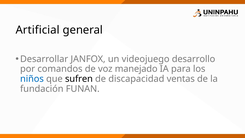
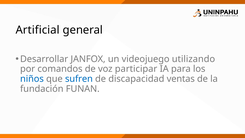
desarrollo: desarrollo -> utilizando (193, 59)
manejado: manejado -> participar (136, 69)
sufren colour: black -> blue (79, 79)
